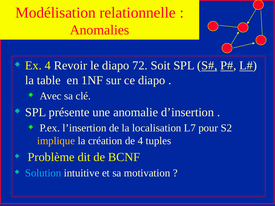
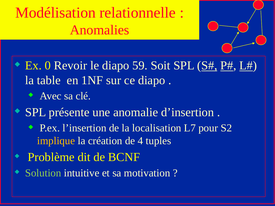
Ex 4: 4 -> 0 (48, 66)
72: 72 -> 59 (140, 66)
Solution colour: light blue -> light green (43, 173)
